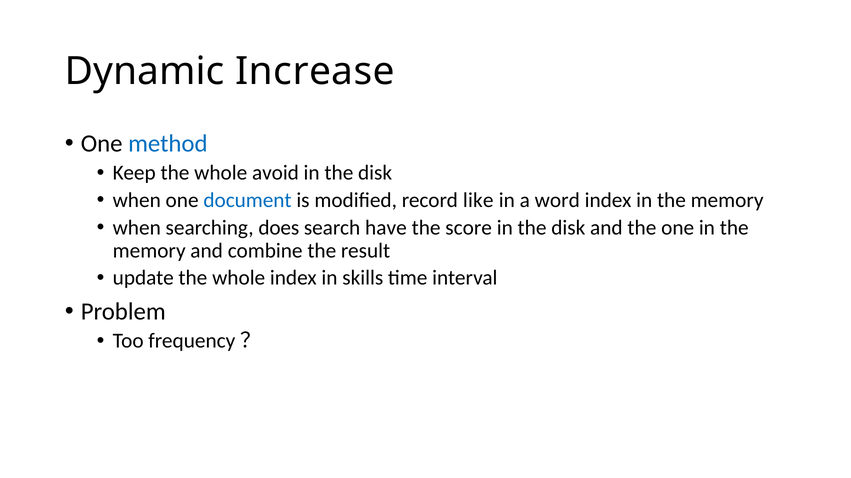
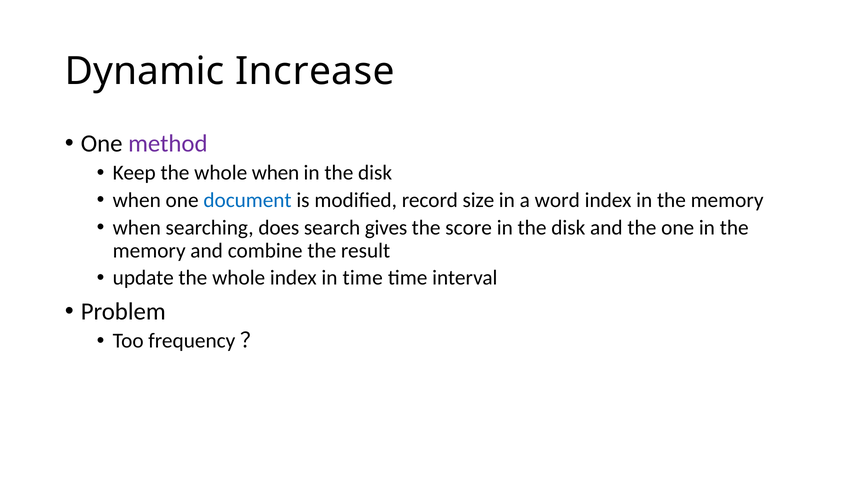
method colour: blue -> purple (168, 144)
whole avoid: avoid -> when (276, 173)
like: like -> size (478, 201)
have: have -> gives (386, 228)
in skills: skills -> time (363, 278)
